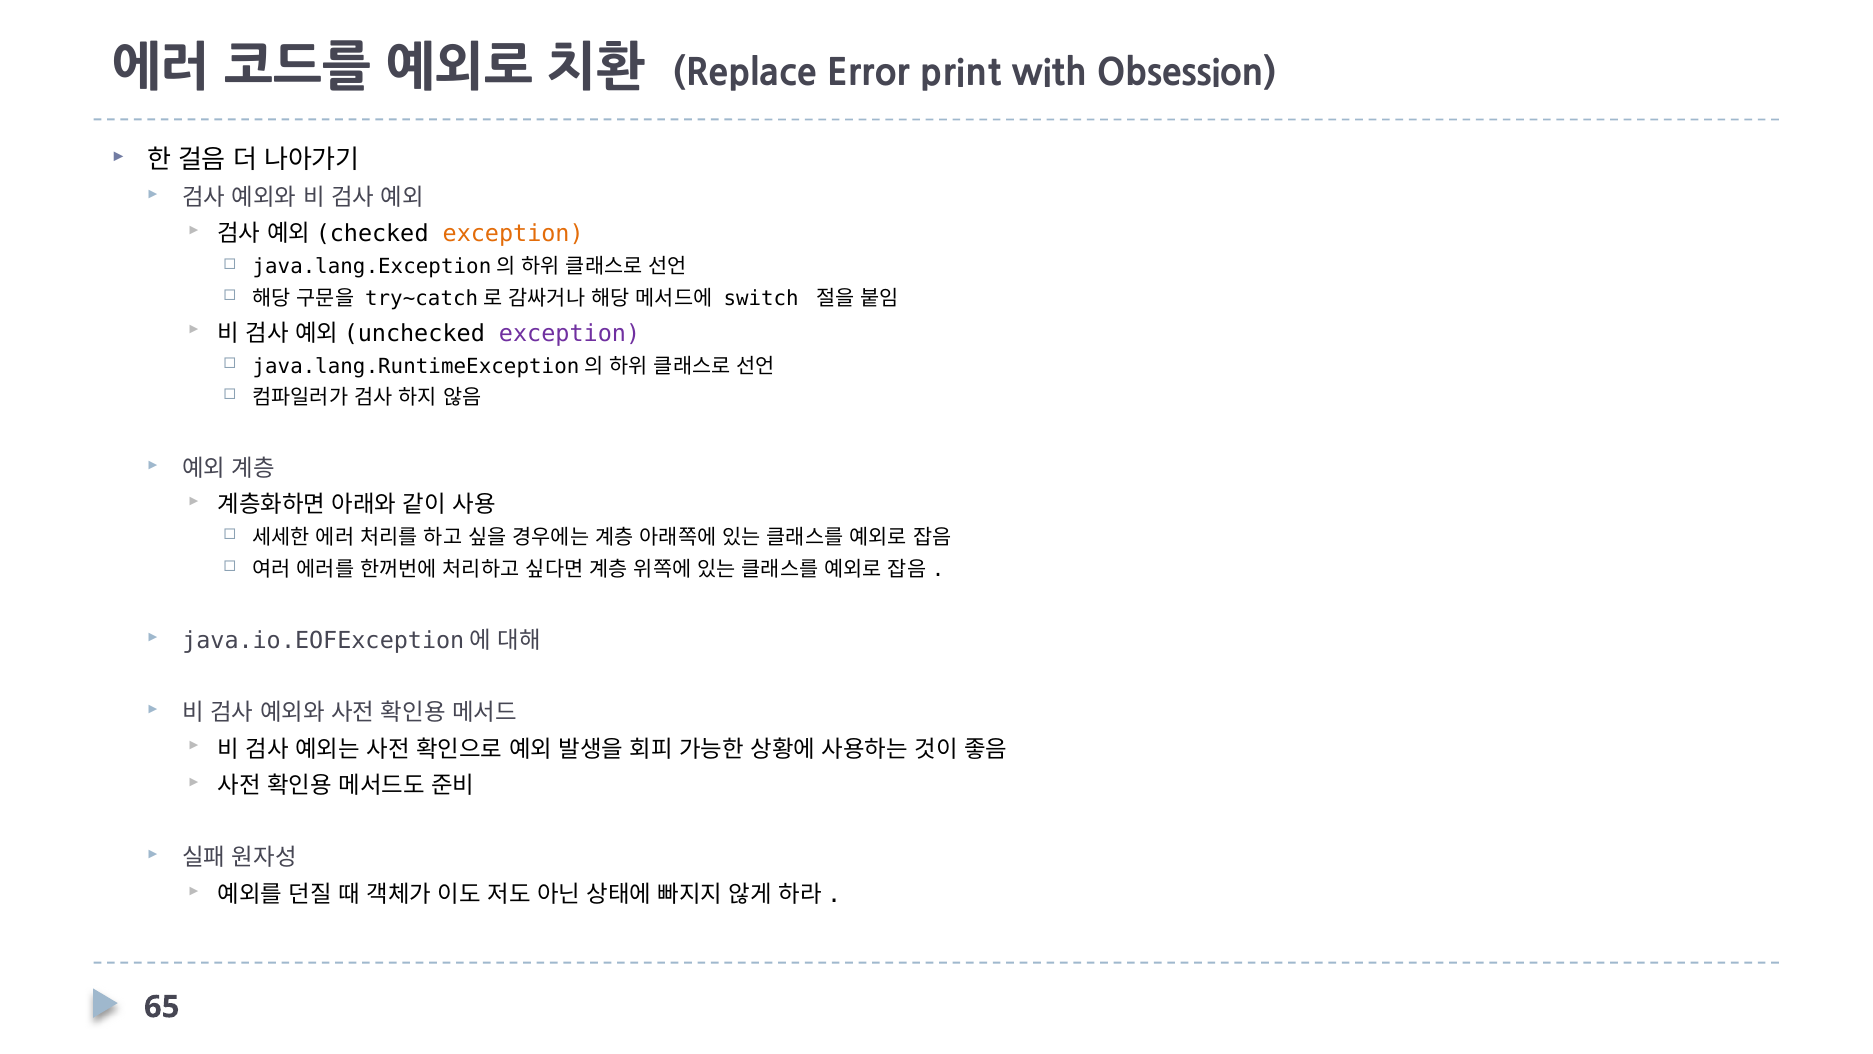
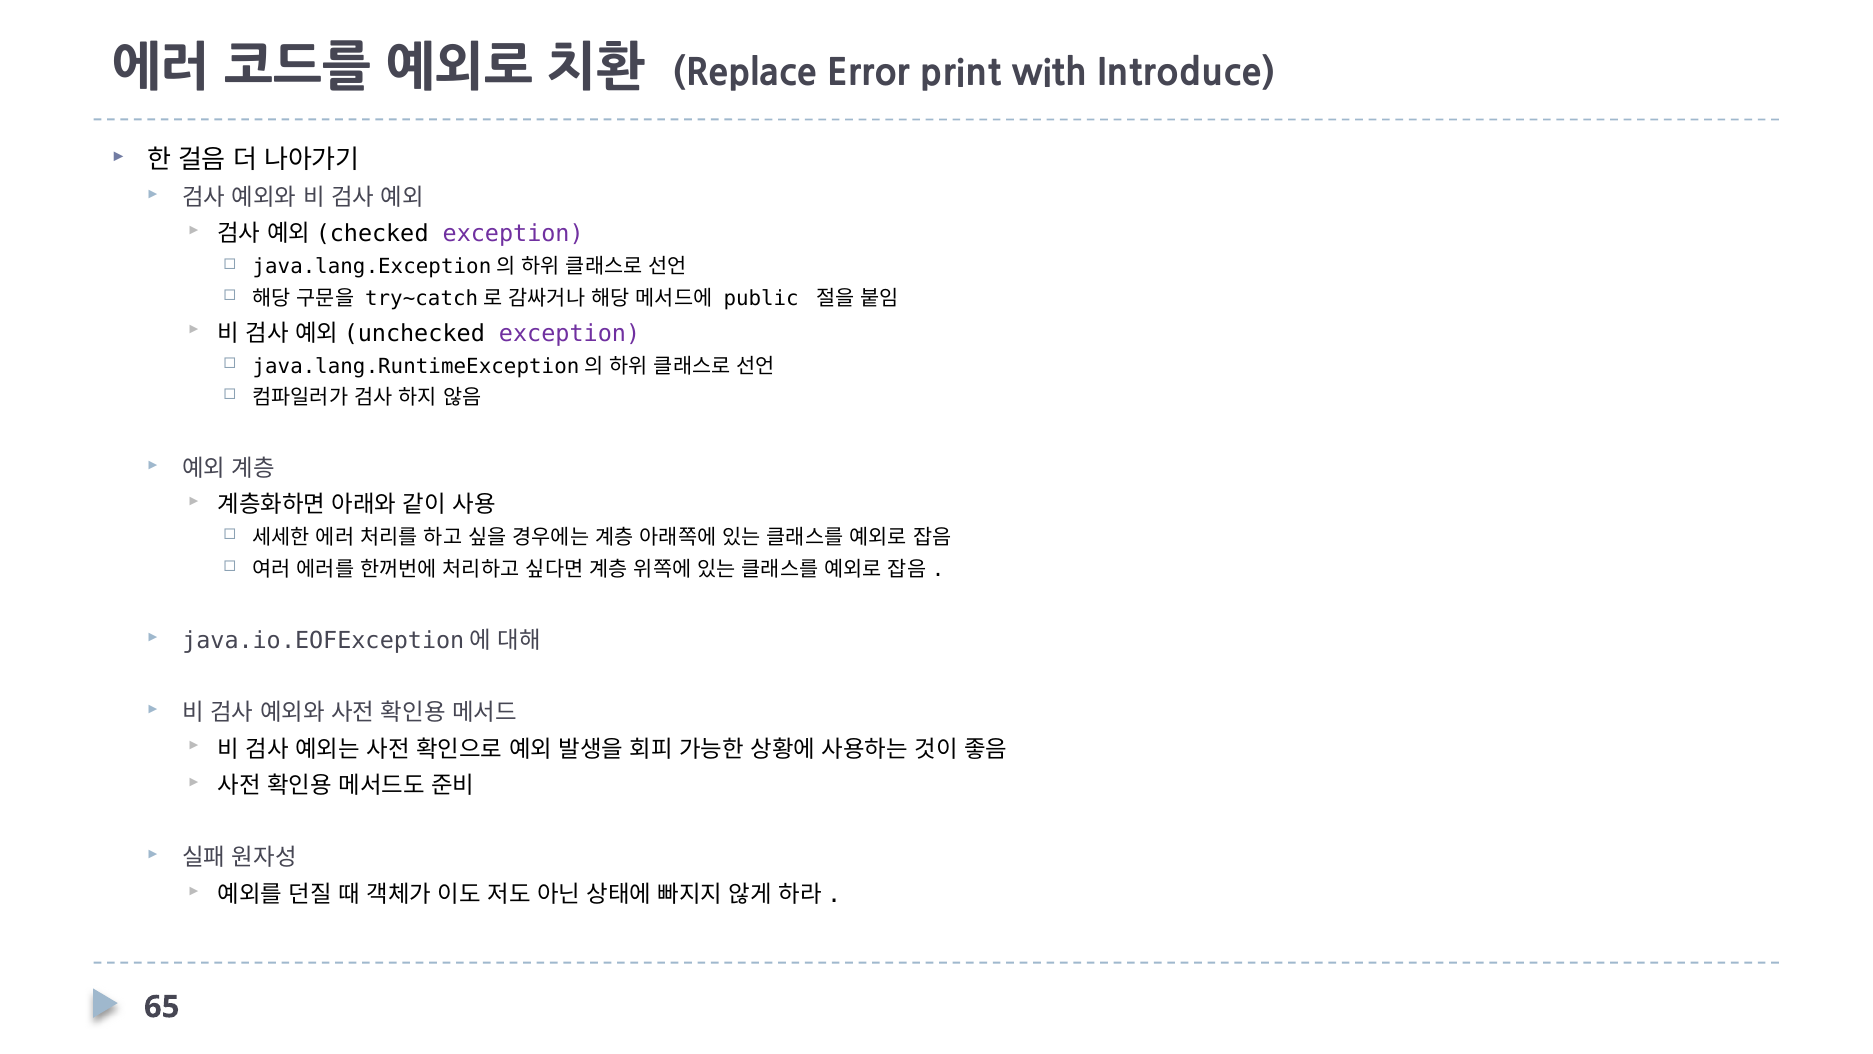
Obsession: Obsession -> Introduce (1186, 74)
exception colour: orange -> purple (513, 234)
switch: switch -> public (761, 298)
